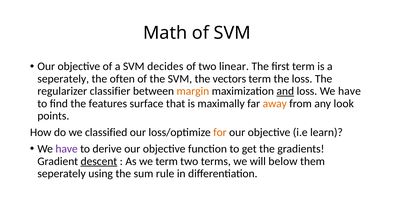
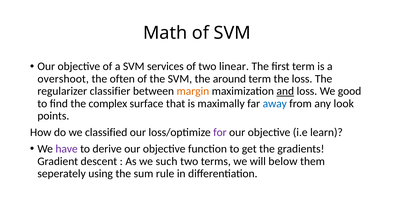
decides: decides -> services (165, 67)
seperately: seperately -> overshoot (63, 79)
vectors: vectors -> around (229, 79)
loss We have: have -> good (350, 91)
features: features -> complex (108, 104)
away colour: orange -> blue (275, 104)
for colour: orange -> purple (220, 133)
descent underline: present -> none (99, 162)
we term: term -> such (167, 162)
